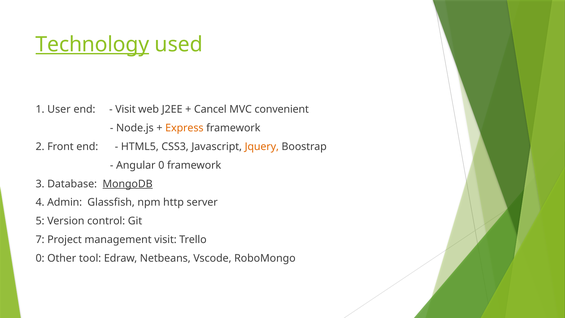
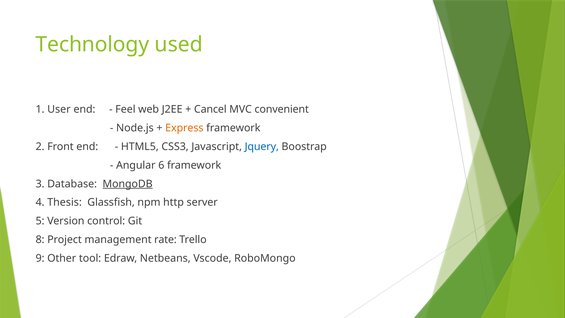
Technology underline: present -> none (92, 45)
Visit: Visit -> Feel (125, 109)
Jquery colour: orange -> blue (262, 147)
Angular 0: 0 -> 6 (161, 165)
Admin: Admin -> Thesis (65, 202)
7: 7 -> 8 (40, 240)
management visit: visit -> rate (165, 240)
0: 0 -> 9 (40, 258)
